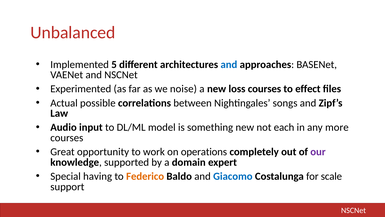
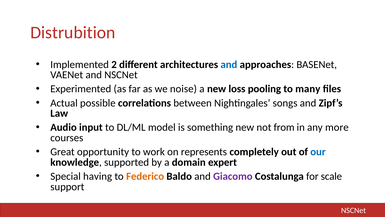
Unbalanced: Unbalanced -> Distrubition (73, 32)
5: 5 -> 2 (114, 64)
loss courses: courses -> pooling (264, 89)
effect: effect -> many (308, 89)
each: each -> from (284, 127)
operations: operations -> represents (204, 152)
our colour: purple -> blue (318, 152)
Giacomo colour: blue -> purple (233, 176)
